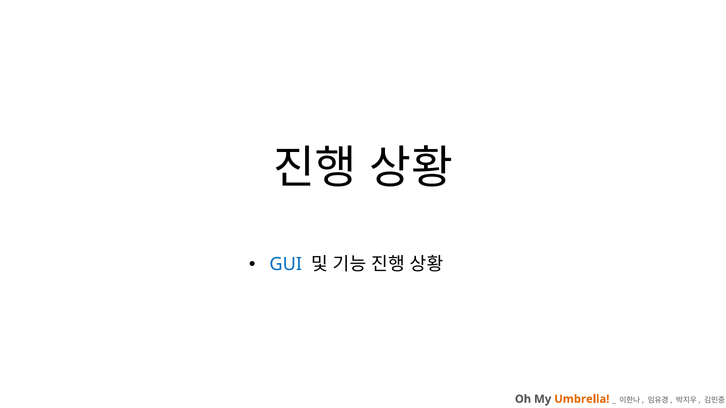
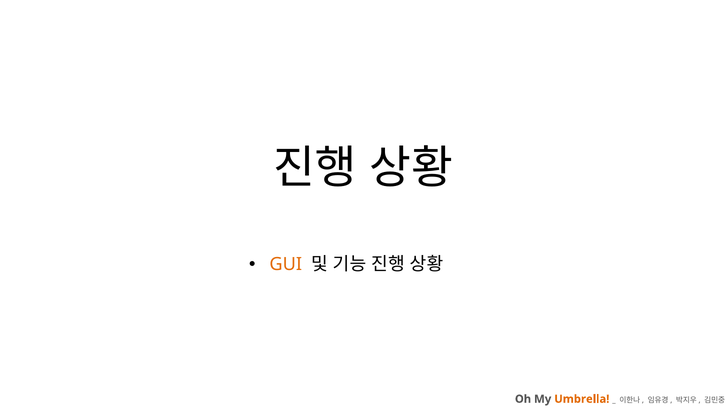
GUI colour: blue -> orange (286, 265)
